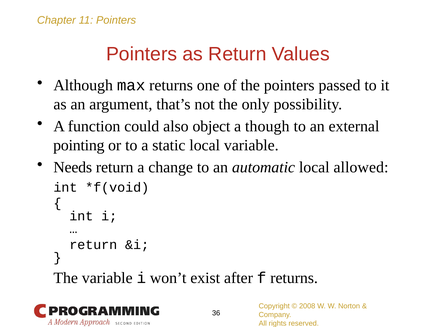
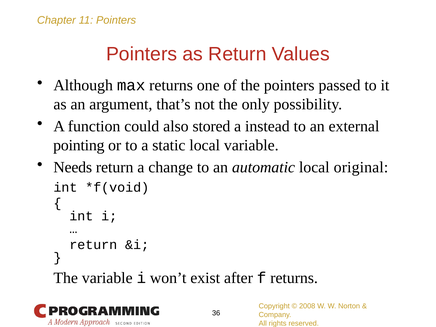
object: object -> stored (211, 126)
though: though -> instead (267, 126)
allowed: allowed -> original (361, 167)
